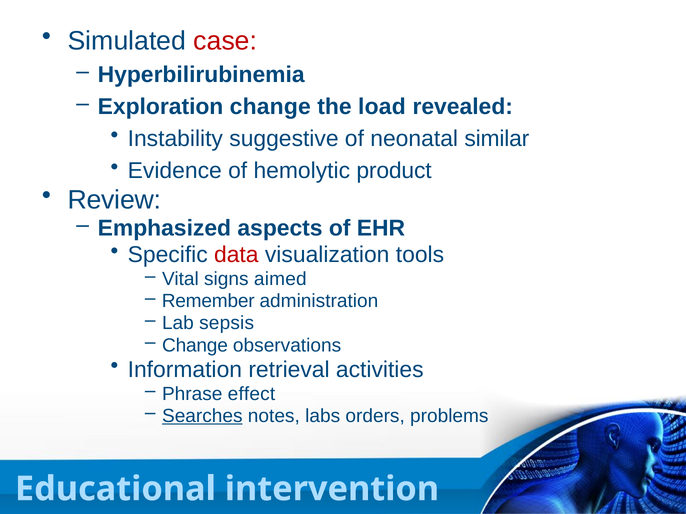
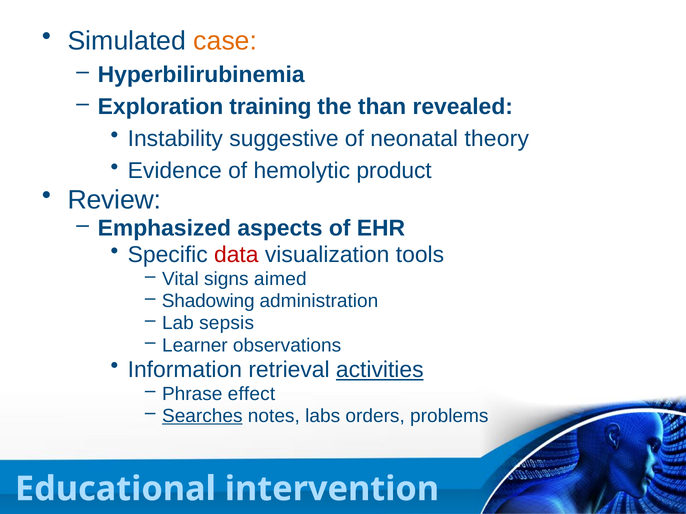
case colour: red -> orange (225, 41)
Exploration change: change -> training (270, 107)
load: load -> than (382, 107)
similar: similar -> theory (497, 139)
Remember: Remember -> Shadowing (208, 301)
Change: Change -> Learner (195, 346)
activities underline: none -> present (380, 370)
